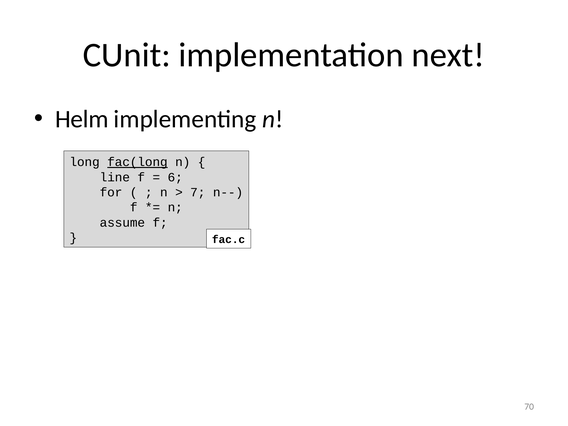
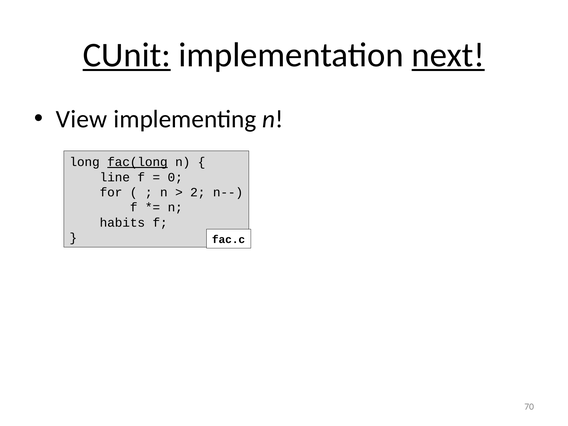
CUnit underline: none -> present (127, 55)
next underline: none -> present (448, 55)
Helm: Helm -> View (82, 119)
6: 6 -> 0 (175, 177)
7: 7 -> 2 (198, 192)
assume: assume -> habits (122, 223)
